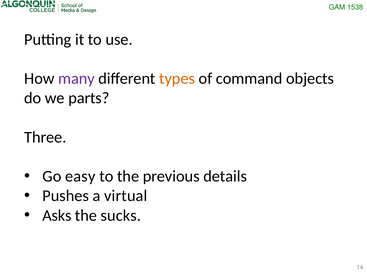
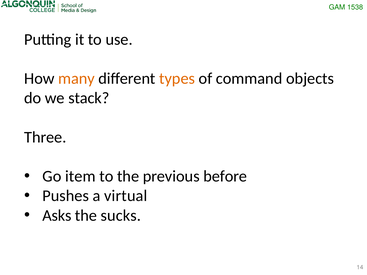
many colour: purple -> orange (76, 79)
parts: parts -> stack (89, 98)
easy: easy -> item (80, 176)
details: details -> before (225, 176)
